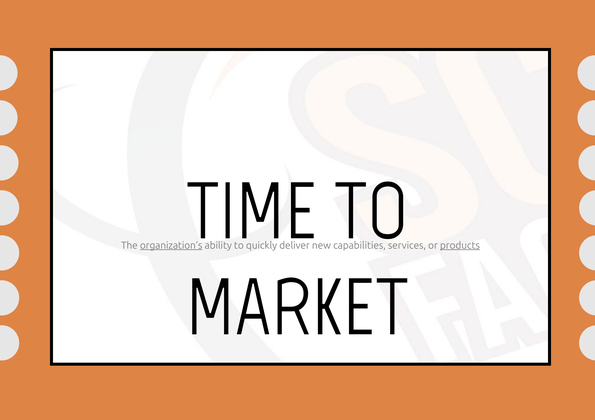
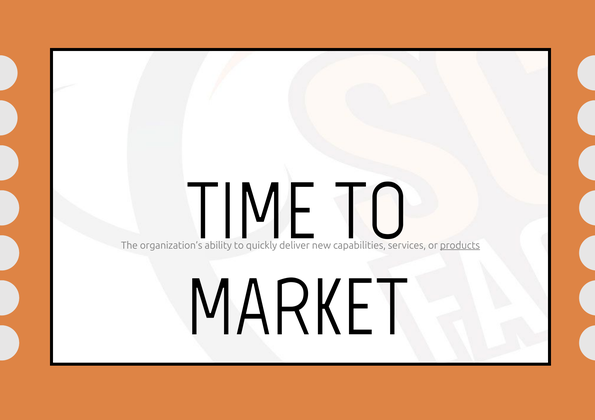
organization’s underline: present -> none (171, 245)
